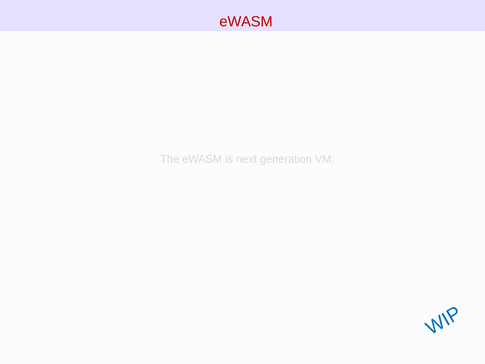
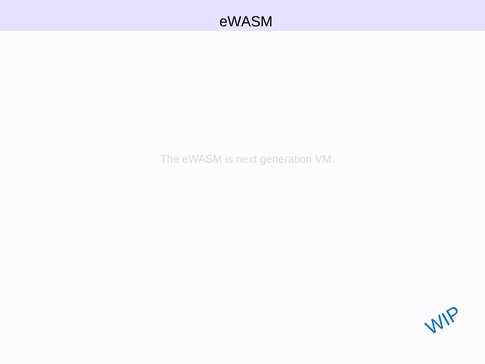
eWASM colour: red -> black (246, 22)
